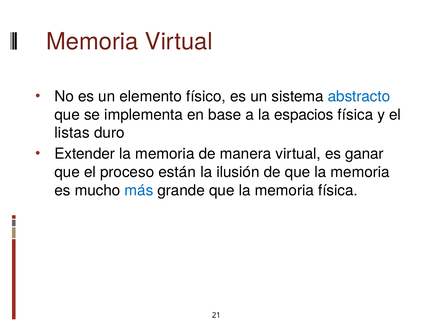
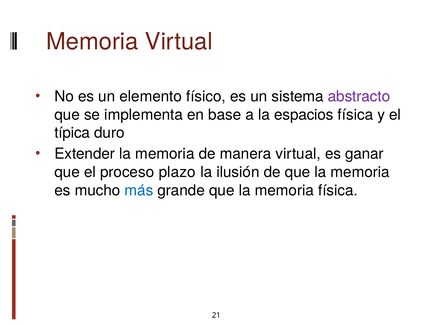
abstracto colour: blue -> purple (359, 96)
listas: listas -> típica (72, 133)
están: están -> plazo (177, 172)
